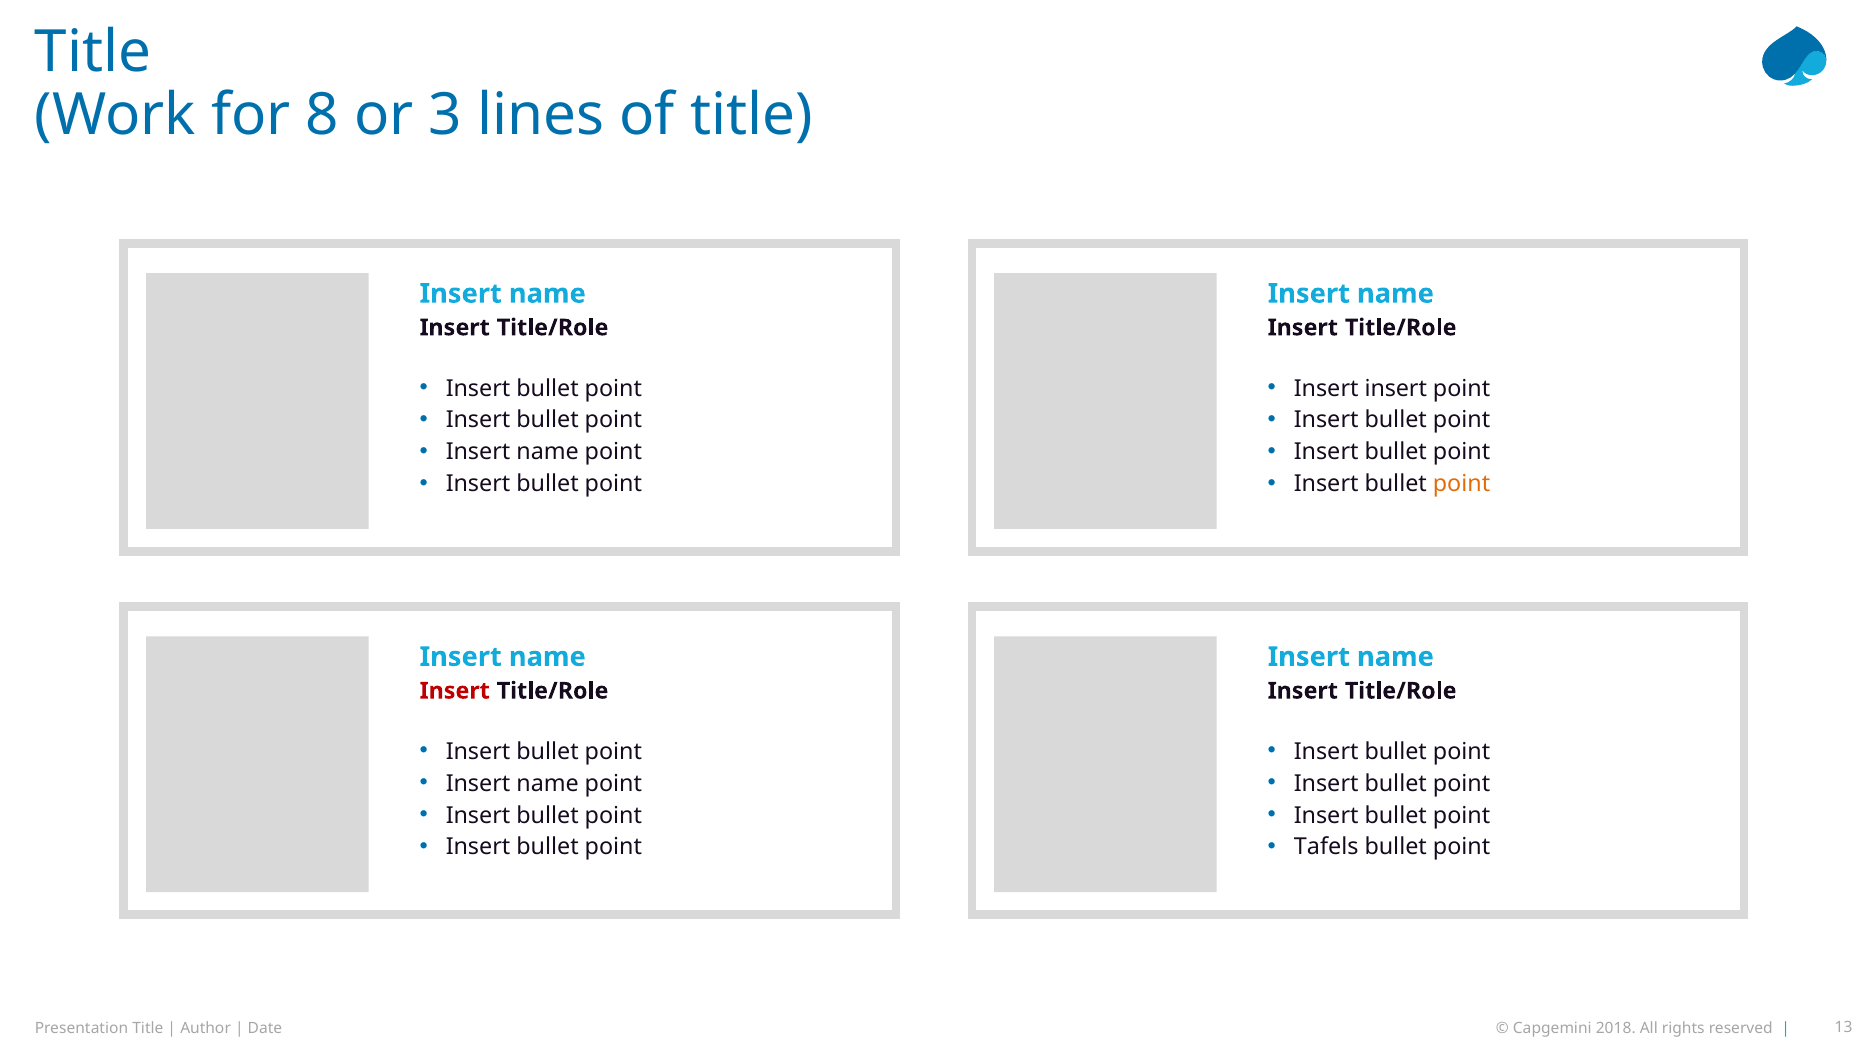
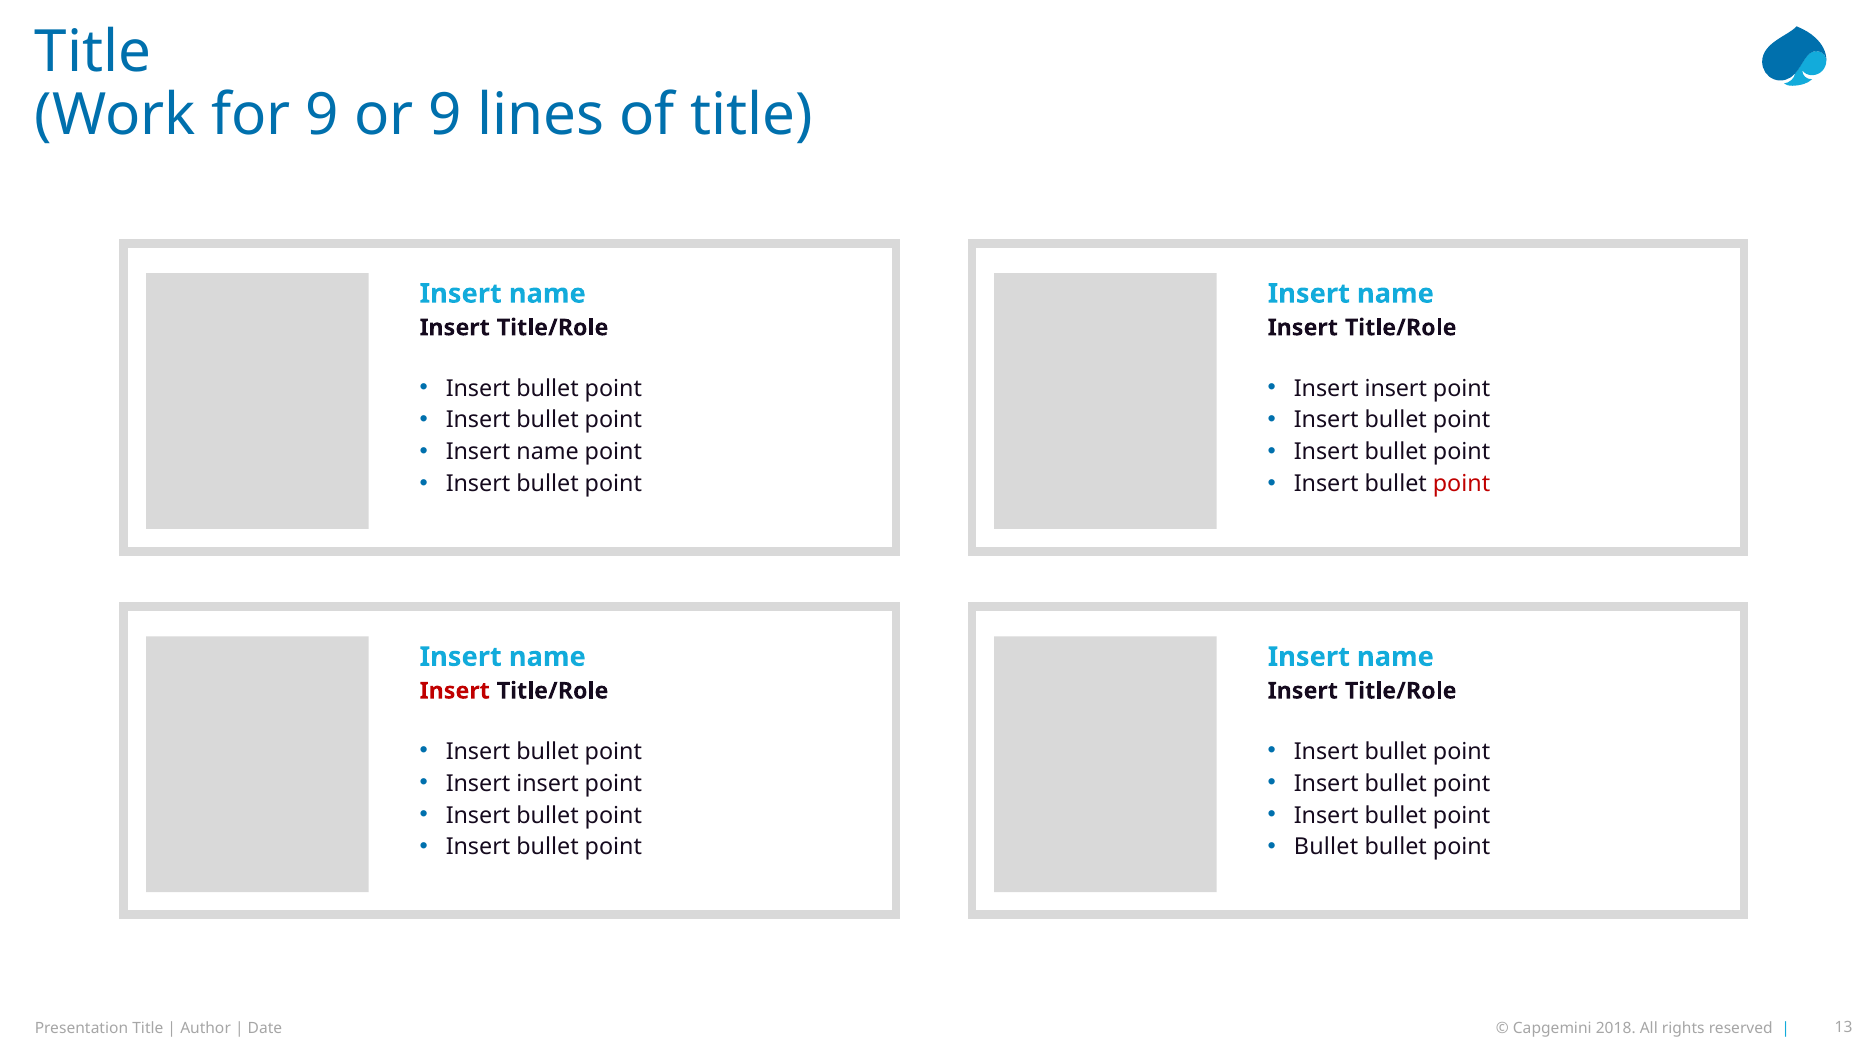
for 8: 8 -> 9 (323, 116)
or 3: 3 -> 9 (446, 116)
point colour: orange -> red (1462, 484)
name: name -> insert (548, 784)
Tafels: Tafels -> Bullet (1326, 848)
